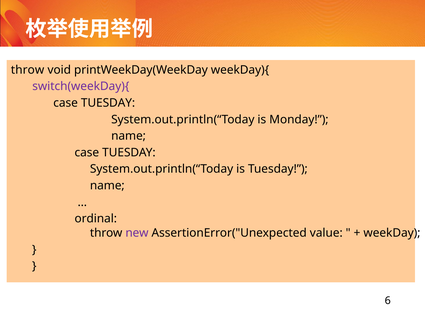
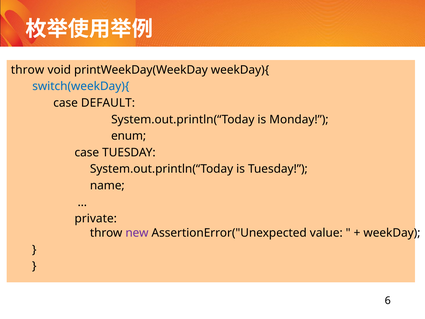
switch(weekDay){ colour: purple -> blue (81, 86)
TUESDAY: TUESDAY -> DEFAULT (108, 103)
name: name -> enum (129, 136)
ordinal: ordinal -> private (96, 219)
